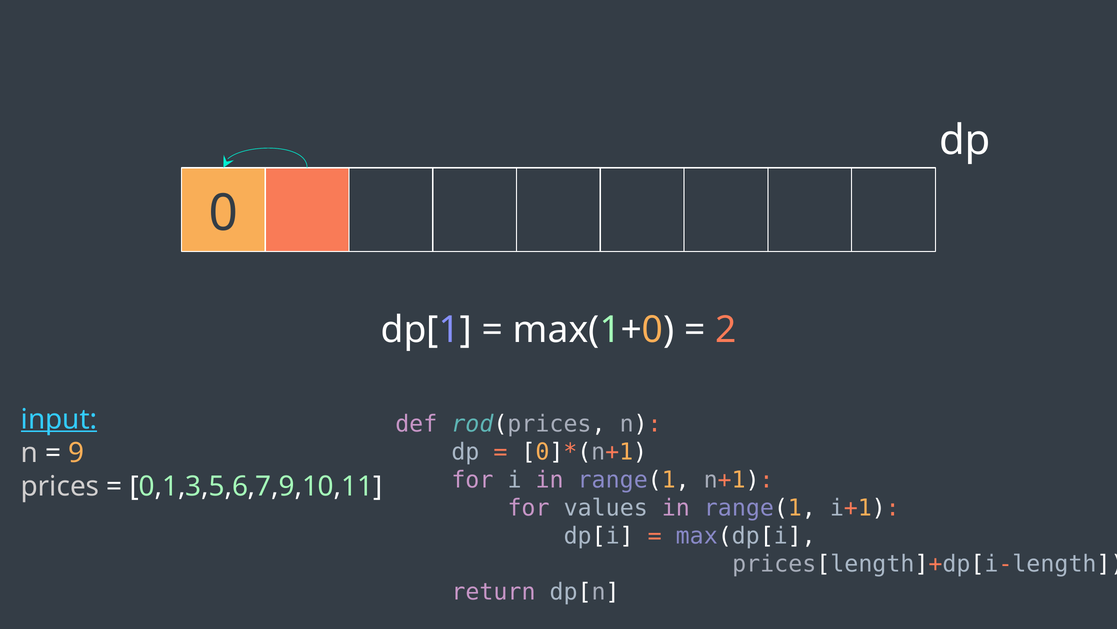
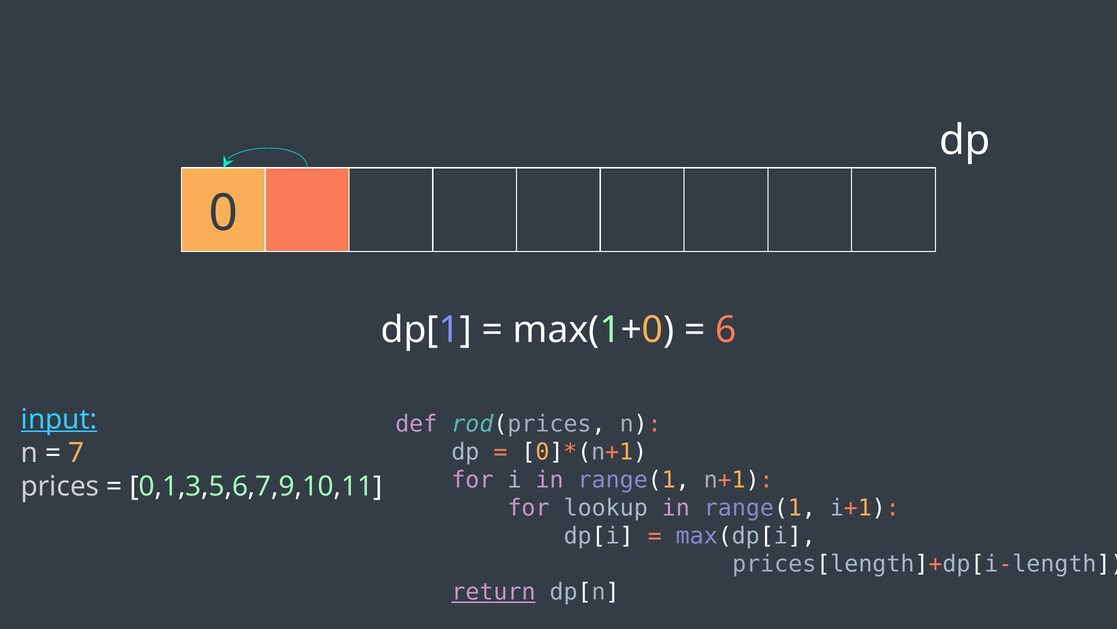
2: 2 -> 6 (726, 330)
9: 9 -> 7 (76, 452)
values: values -> lookup (606, 508)
return underline: none -> present (493, 591)
